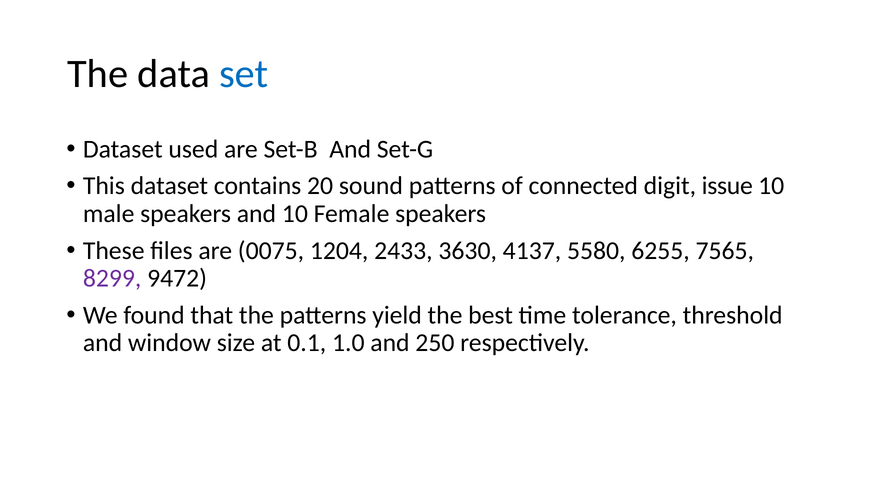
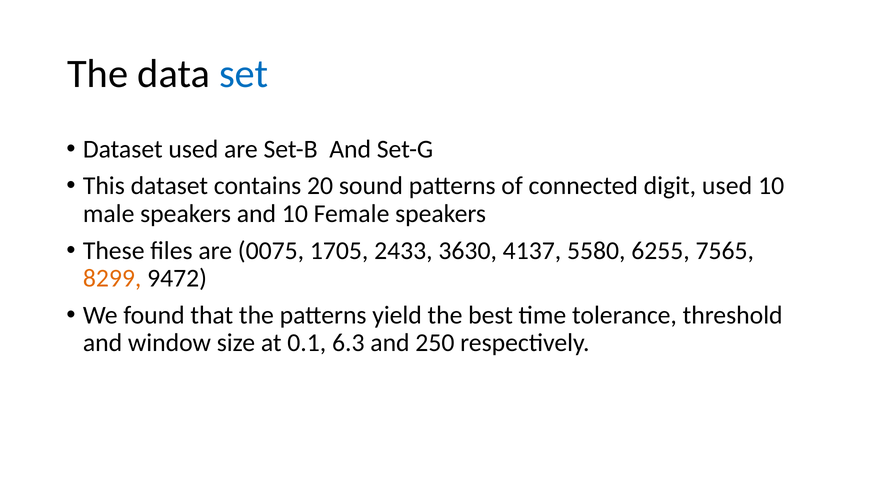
digit issue: issue -> used (727, 186)
1204: 1204 -> 1705 (339, 251)
8299 colour: purple -> orange (112, 278)
1.0: 1.0 -> 6.3 (348, 343)
